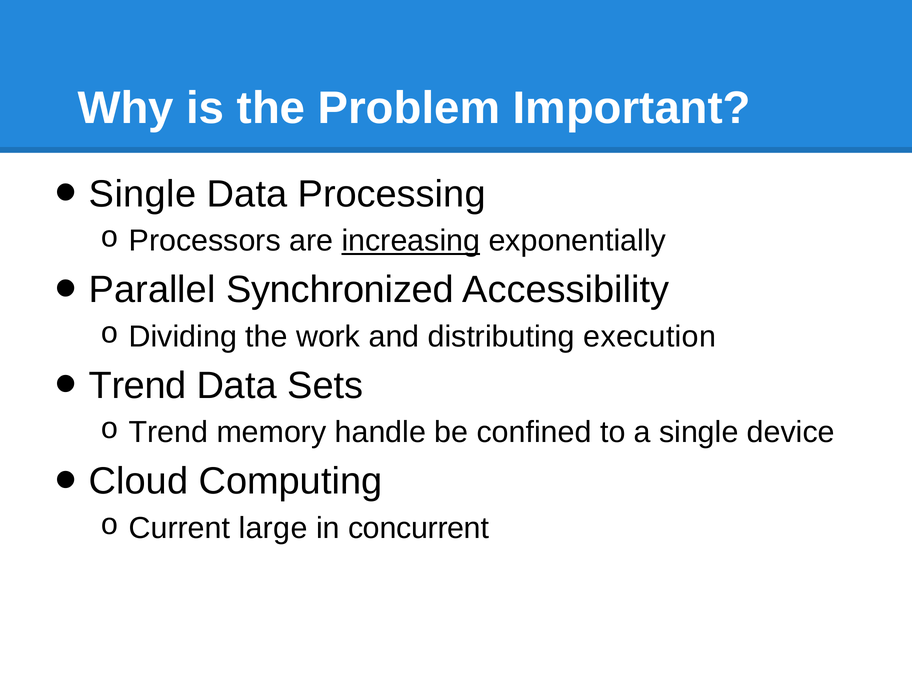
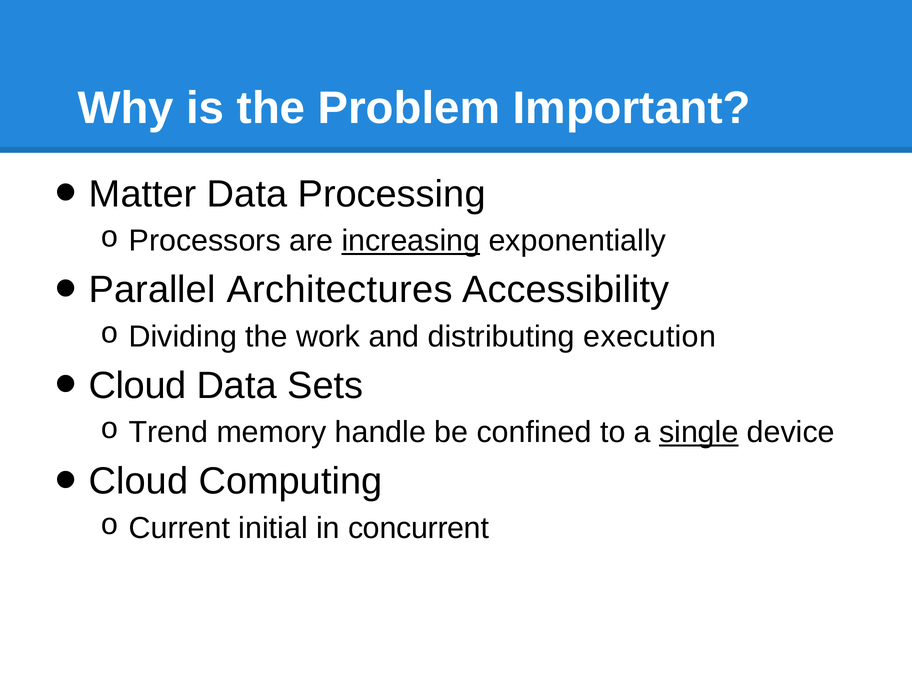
Single: Single -> Matter (143, 194)
Synchronized: Synchronized -> Architectures (340, 290)
Trend: Trend -> Cloud (138, 386)
single underline: none -> present (699, 432)
large: large -> initial (273, 528)
